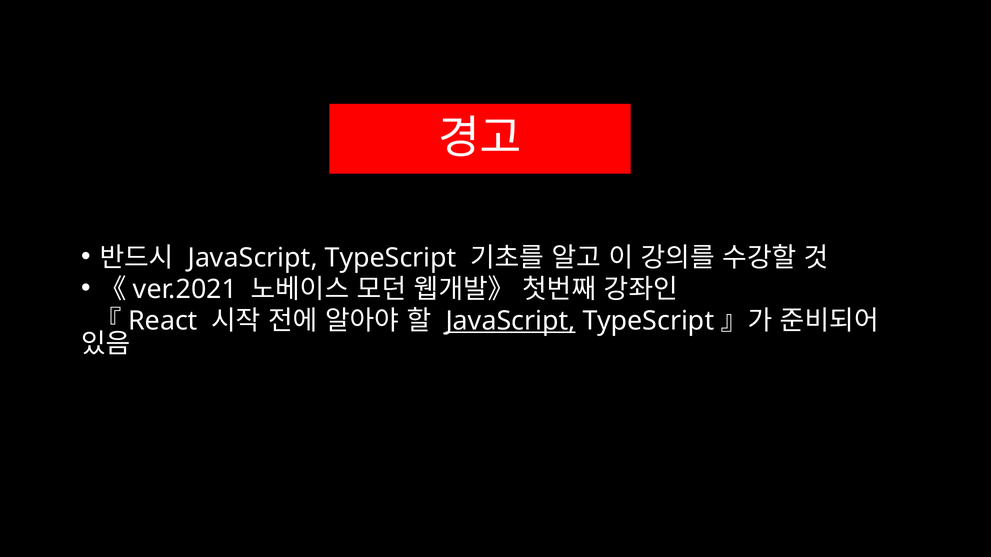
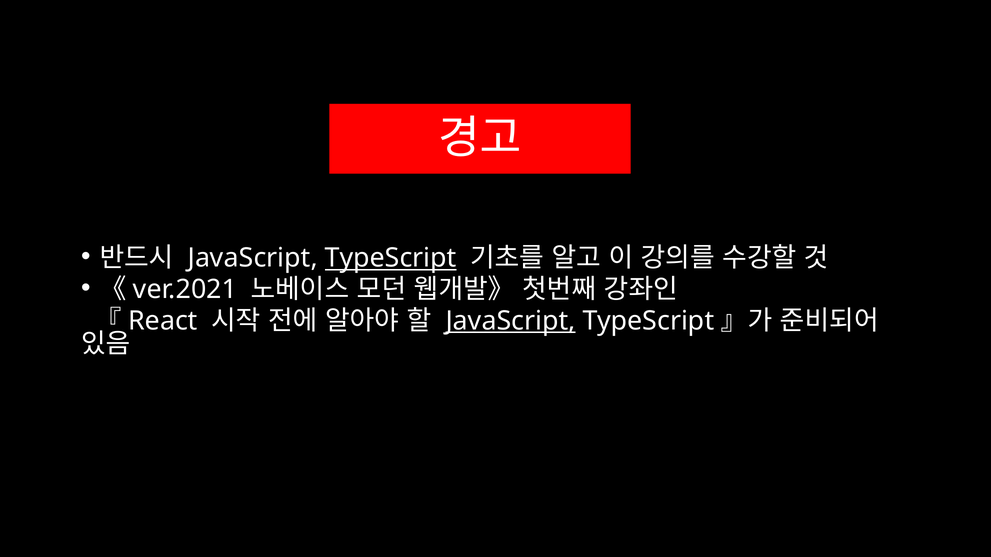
TypeScript underline: none -> present (391, 258)
